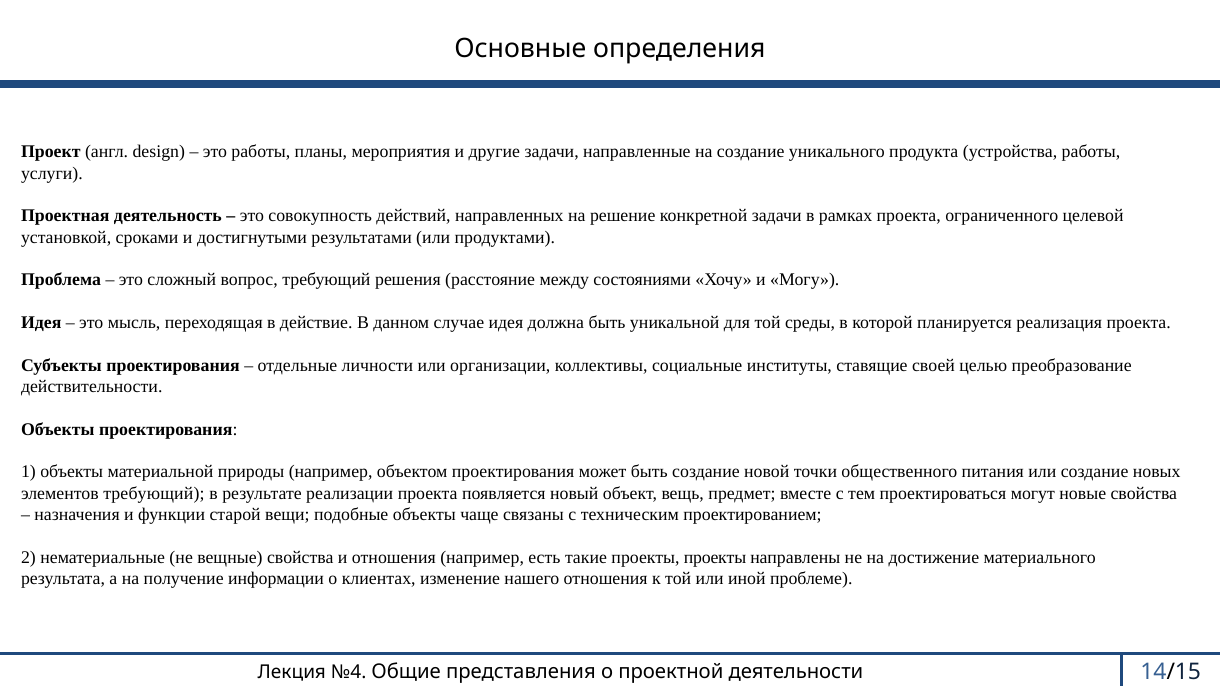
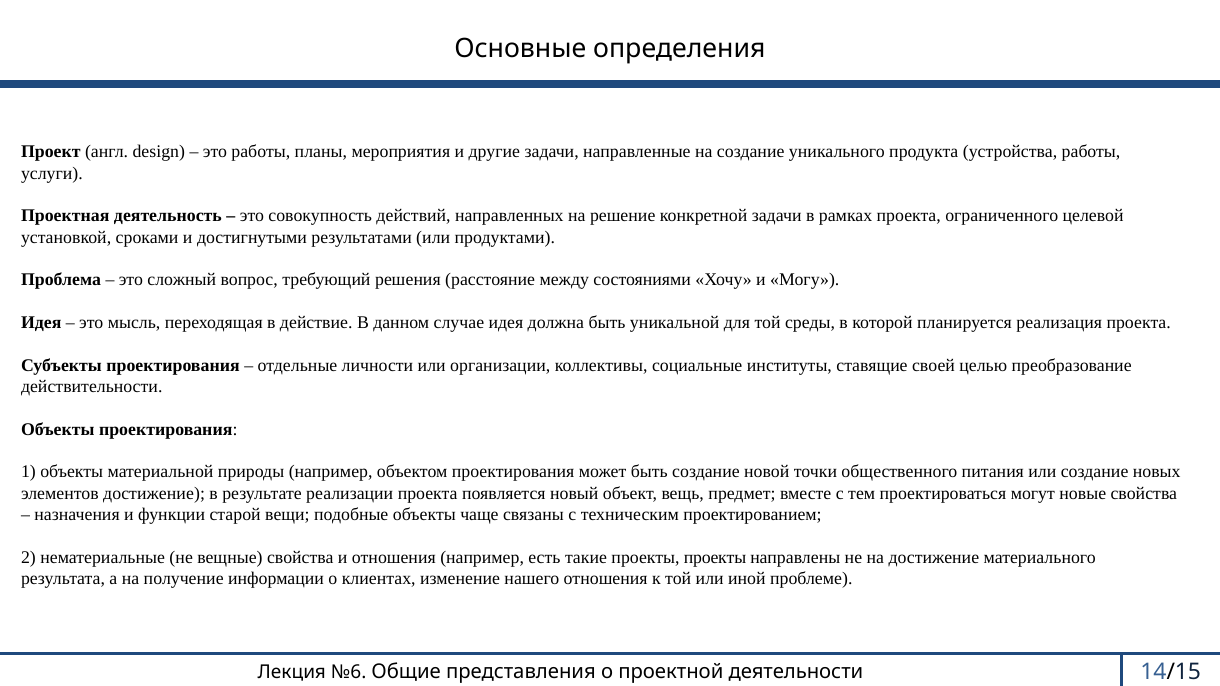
элементов требующий: требующий -> достижение (154, 494)
№4: №4 -> №6 (349, 672)
